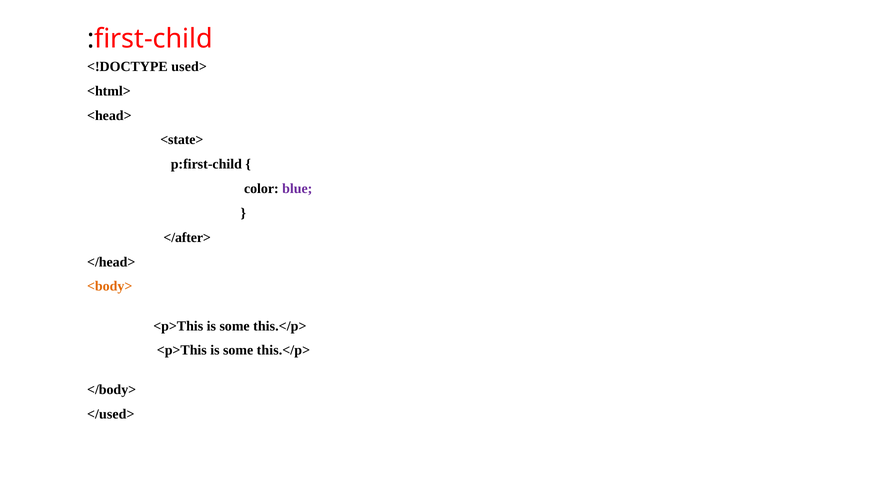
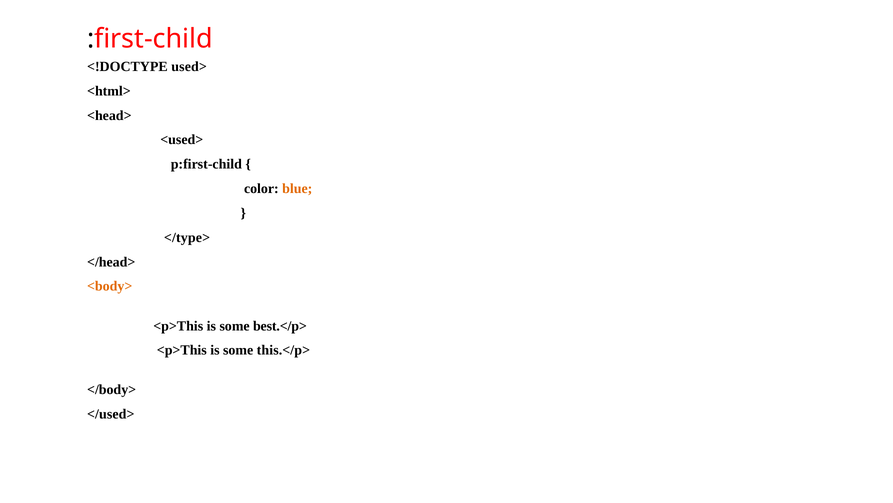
<state>: <state> -> <used> (182, 140)
blue colour: purple -> orange (297, 188)
</after>: </after> -> </type> (187, 237)
this.</p>: this.</p> -> best.</p> (280, 325)
